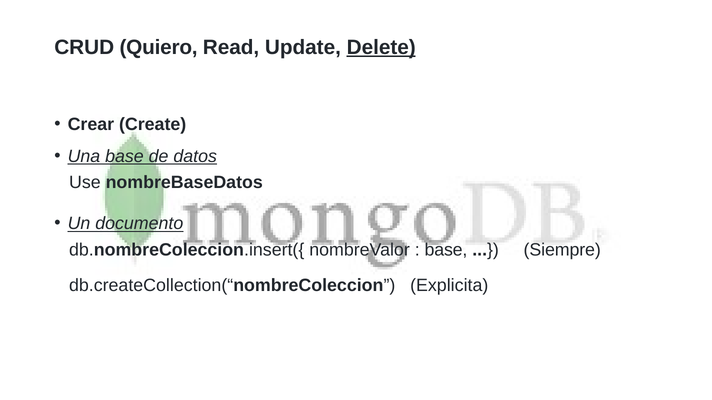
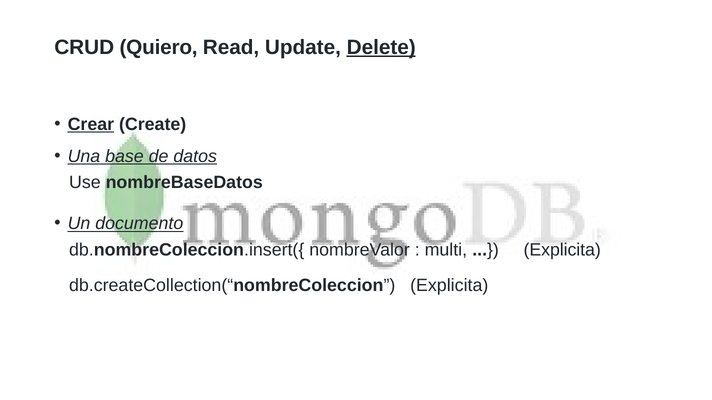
Crear underline: none -> present (91, 124)
base: base -> multi (446, 250)
Siempre: Siempre -> Explicita (562, 250)
